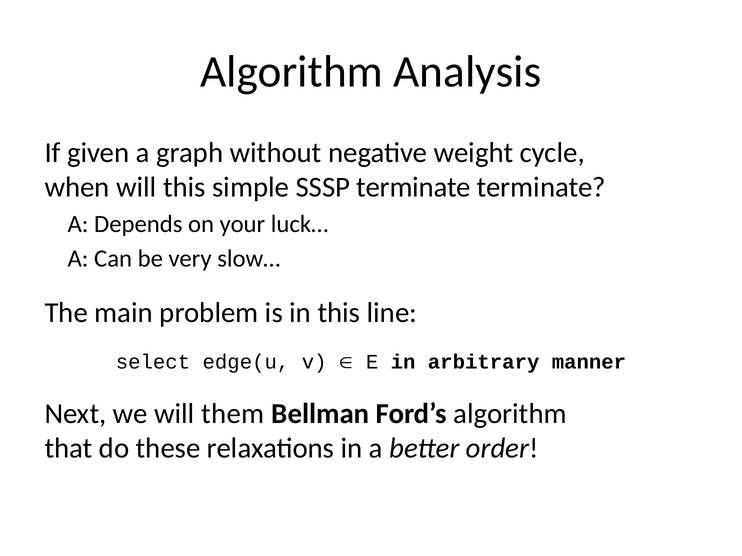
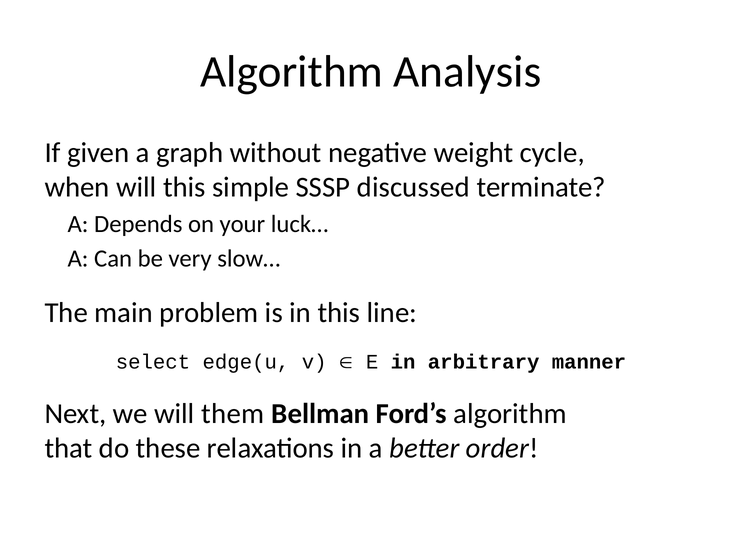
SSSP terminate: terminate -> discussed (413, 187)
